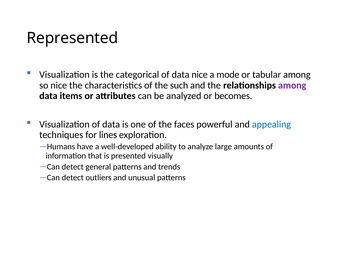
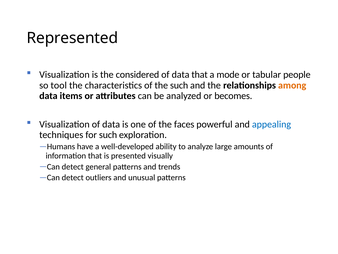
categorical: categorical -> considered (137, 74)
data nice: nice -> that (200, 74)
tabular among: among -> people (297, 74)
so nice: nice -> tool (59, 85)
among colour: purple -> orange (292, 85)
for lines: lines -> such (108, 135)
